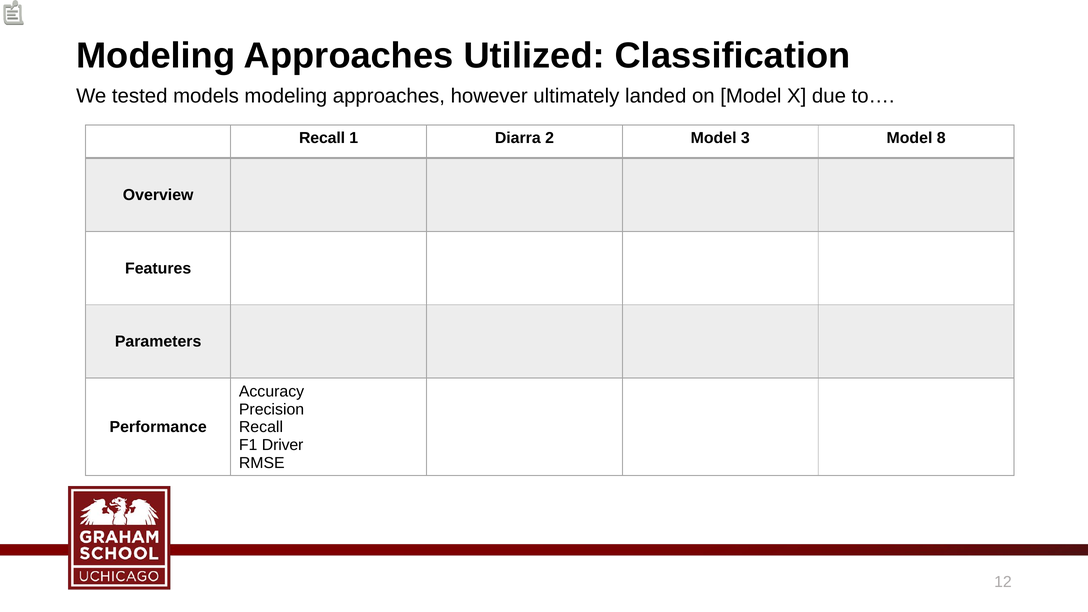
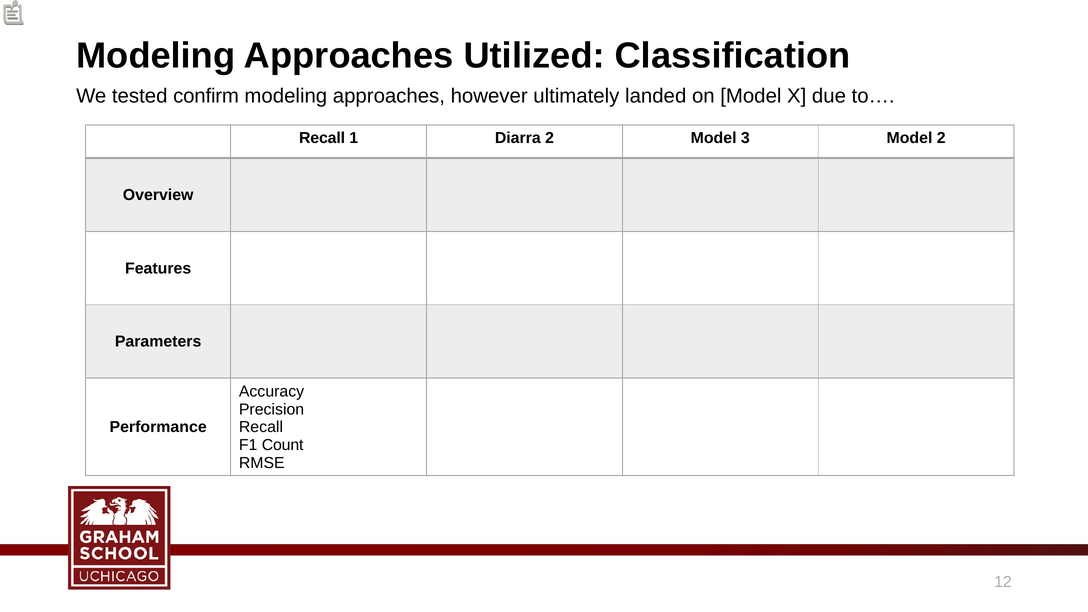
models: models -> confirm (206, 96)
Model 8: 8 -> 2 (941, 138)
Driver: Driver -> Count (283, 445)
